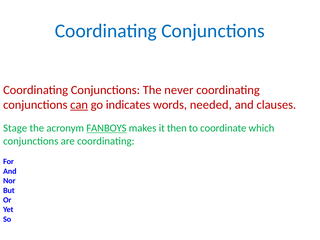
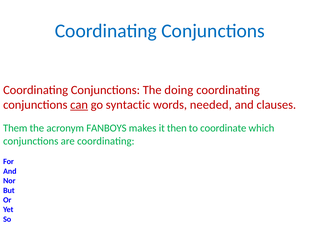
never: never -> doing (179, 90)
indicates: indicates -> syntactic (128, 105)
Stage: Stage -> Them (15, 128)
FANBOYS underline: present -> none (106, 128)
